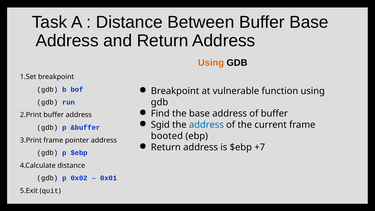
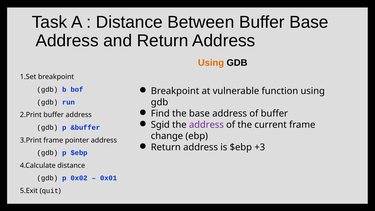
address colour: blue -> purple (206, 125)
booted: booted -> change (167, 136)
+7: +7 -> +3 (260, 147)
